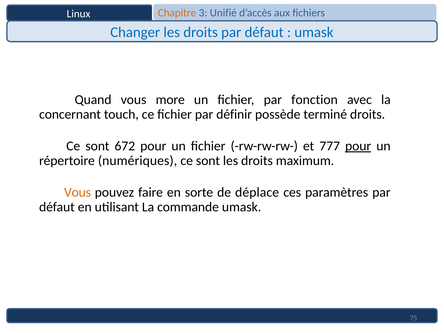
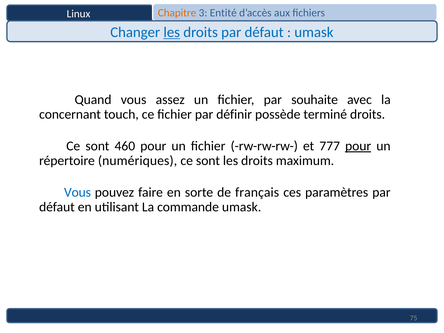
Unifié: Unifié -> Entité (223, 13)
les underline: none -> present (172, 32)
more: more -> assez (170, 100)
fonction: fonction -> souhaite (315, 100)
672: 672 -> 460 (125, 146)
Vous colour: orange -> blue (77, 192)
déplace: déplace -> français (257, 192)
